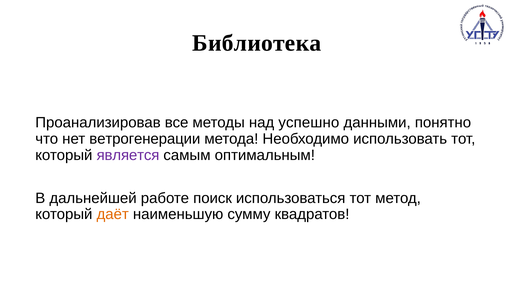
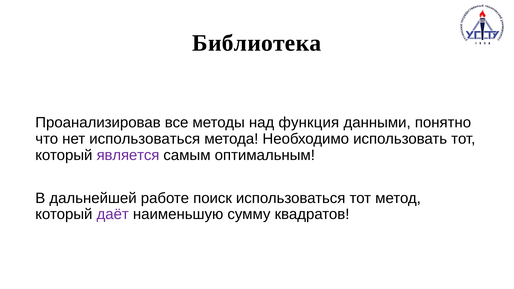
успешно: успешно -> функция (309, 123)
нет ветрогенерации: ветрогенерации -> использоваться (145, 139)
даёт colour: orange -> purple (113, 214)
